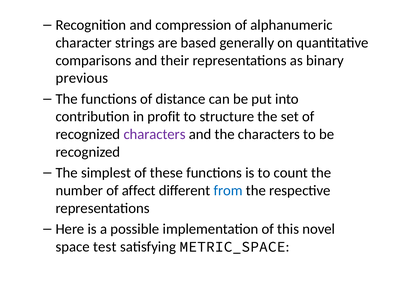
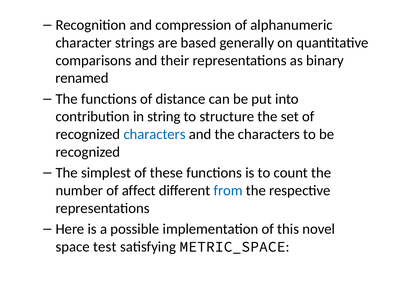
previous: previous -> renamed (82, 78)
profit: profit -> string (164, 117)
characters colour: purple -> blue (155, 134)
